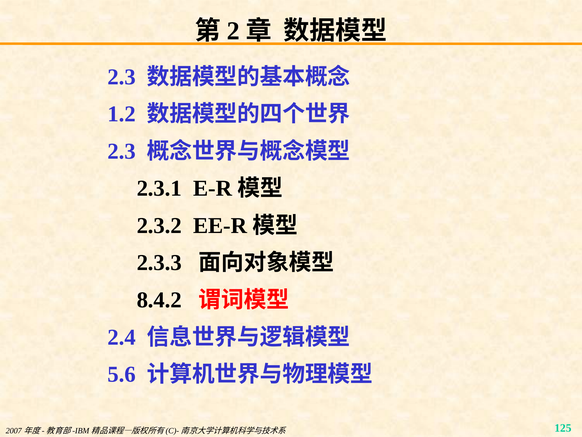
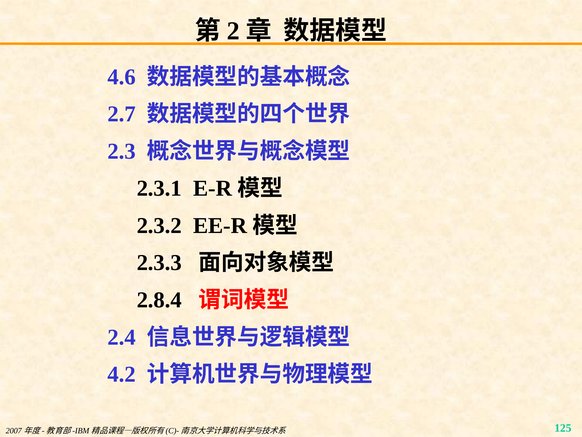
2.3: 2.3 -> 4.6 (122, 77)
1.2: 1.2 -> 2.7 (122, 114)
8.4.2: 8.4.2 -> 2.8.4 (159, 300)
5.6: 5.6 -> 4.2 (122, 374)
